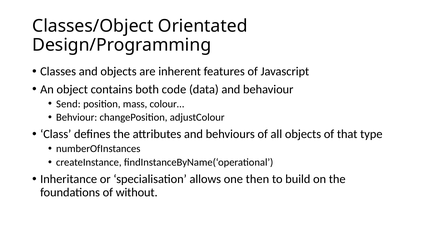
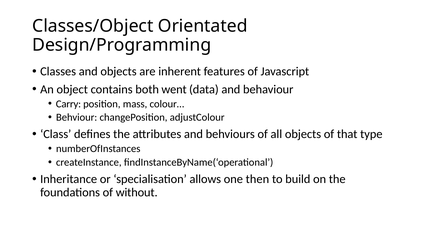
code: code -> went (174, 89)
Send: Send -> Carry (68, 104)
